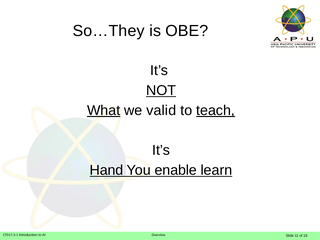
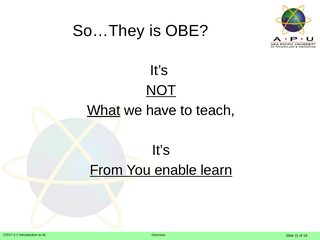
valid: valid -> have (161, 110)
teach underline: present -> none (216, 110)
Hand: Hand -> From (106, 170)
